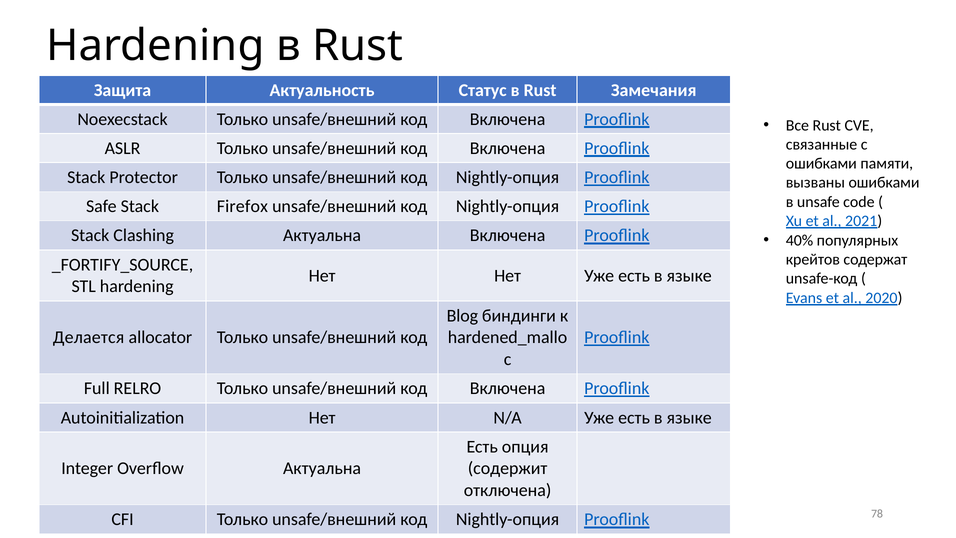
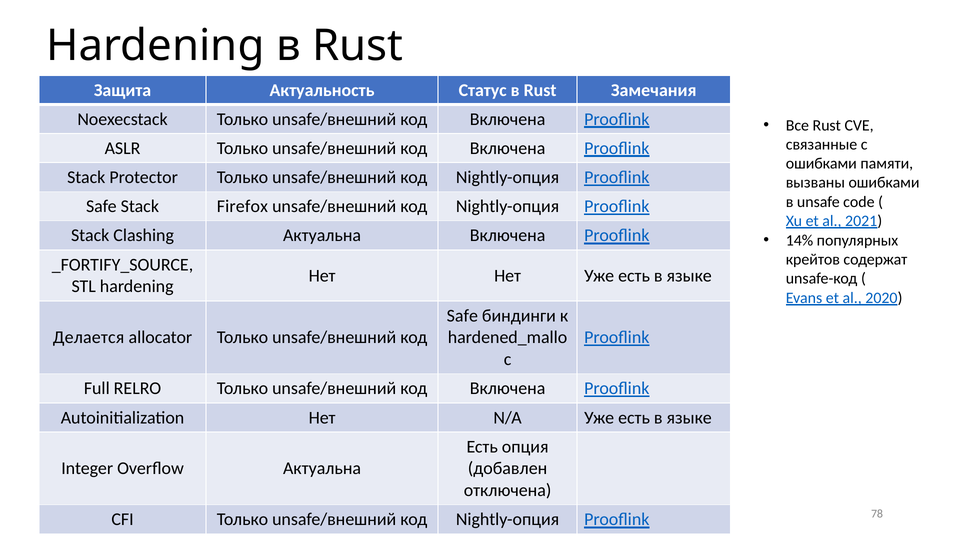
40%: 40% -> 14% (800, 240)
Blog: Blog -> Safe (462, 315)
содержит: содержит -> добавлен (508, 468)
